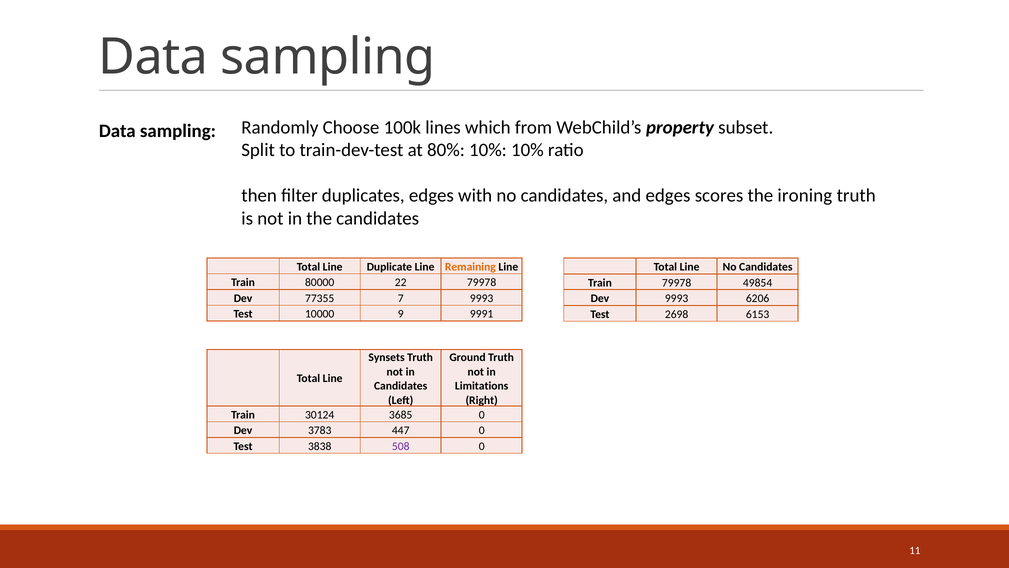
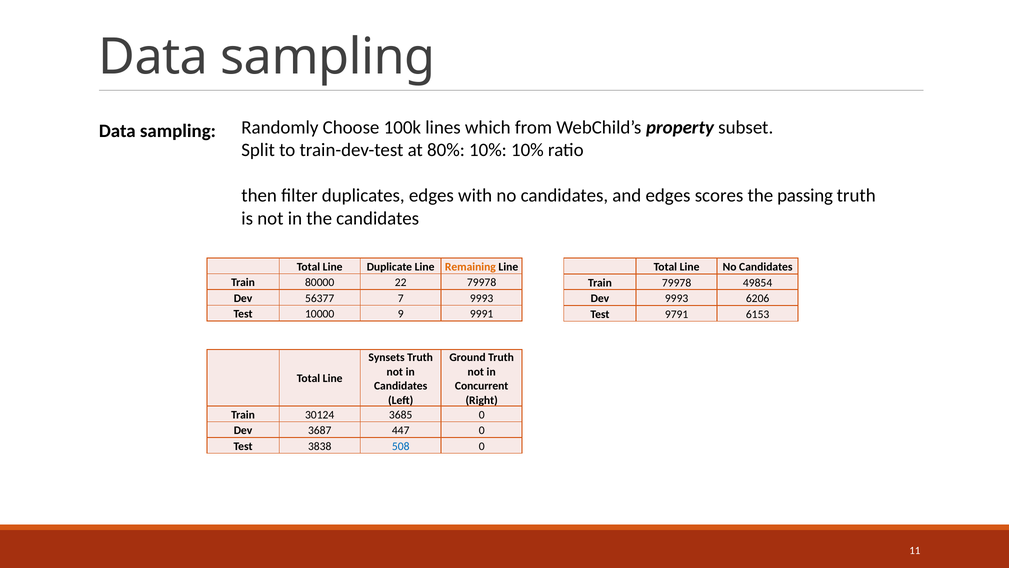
ironing: ironing -> passing (805, 195)
77355: 77355 -> 56377 (320, 298)
2698: 2698 -> 9791 (677, 314)
Limitations: Limitations -> Concurrent (482, 386)
3783: 3783 -> 3687 (320, 430)
508 colour: purple -> blue (401, 446)
